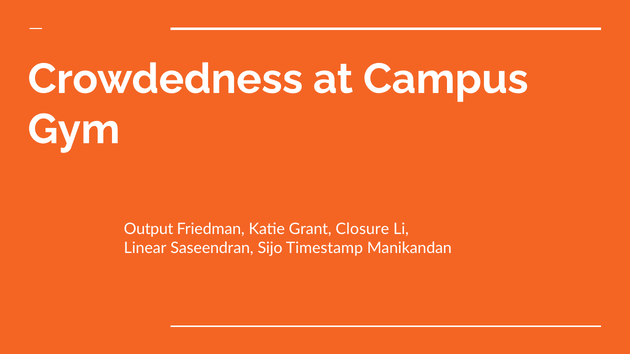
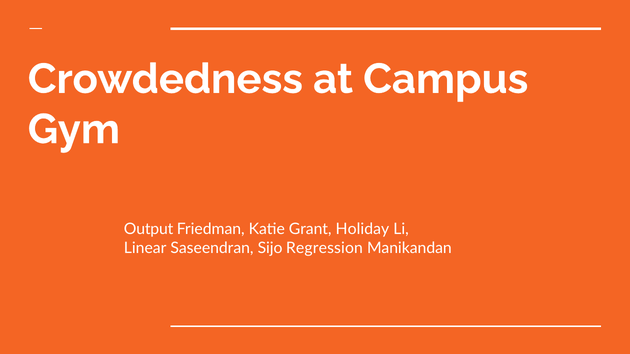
Closure: Closure -> Holiday (362, 229)
Timestamp: Timestamp -> Regression (324, 248)
